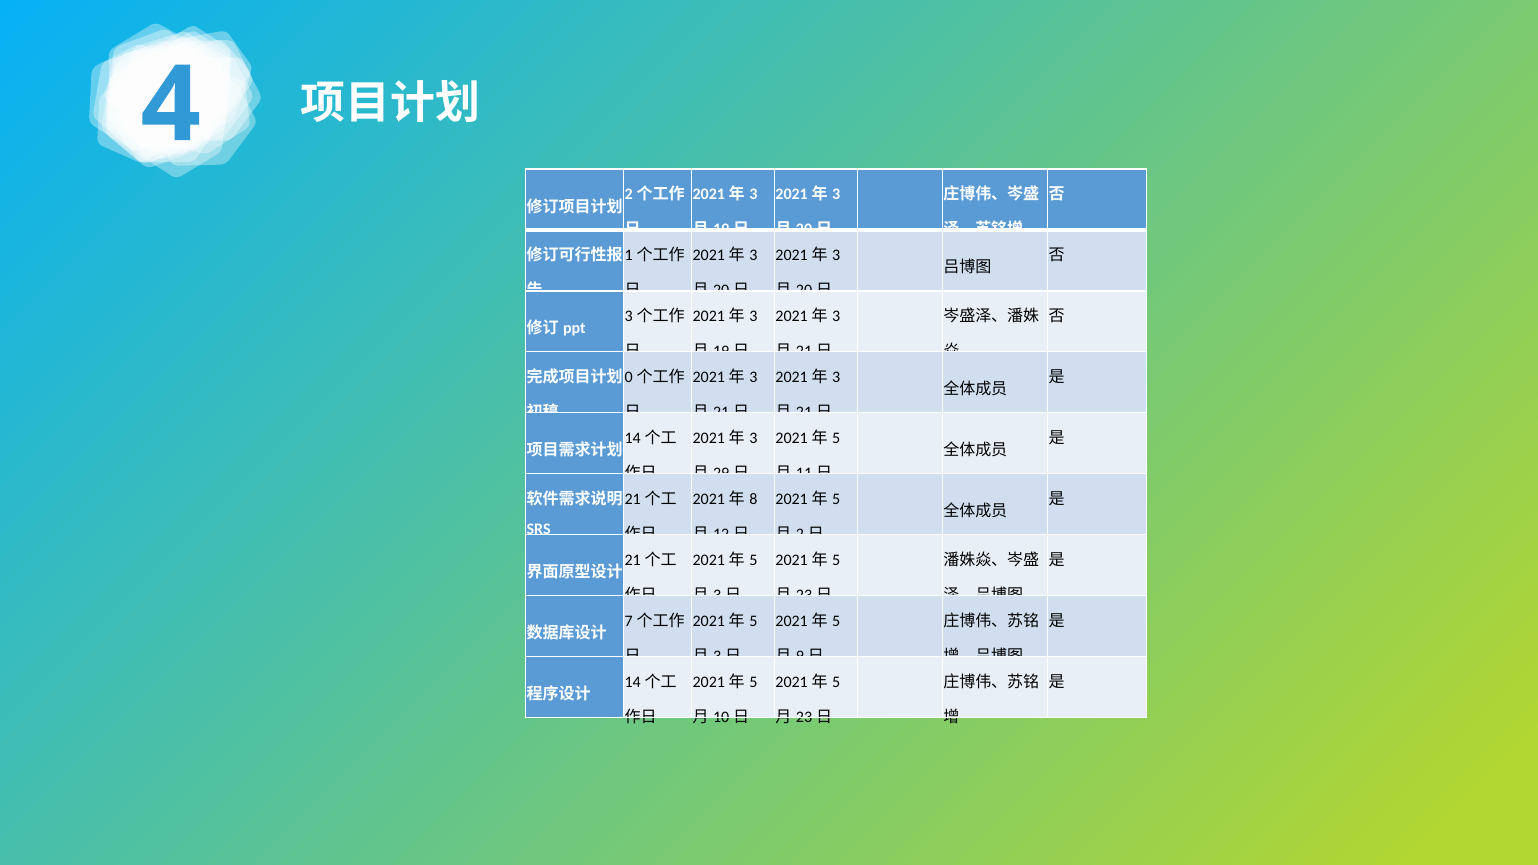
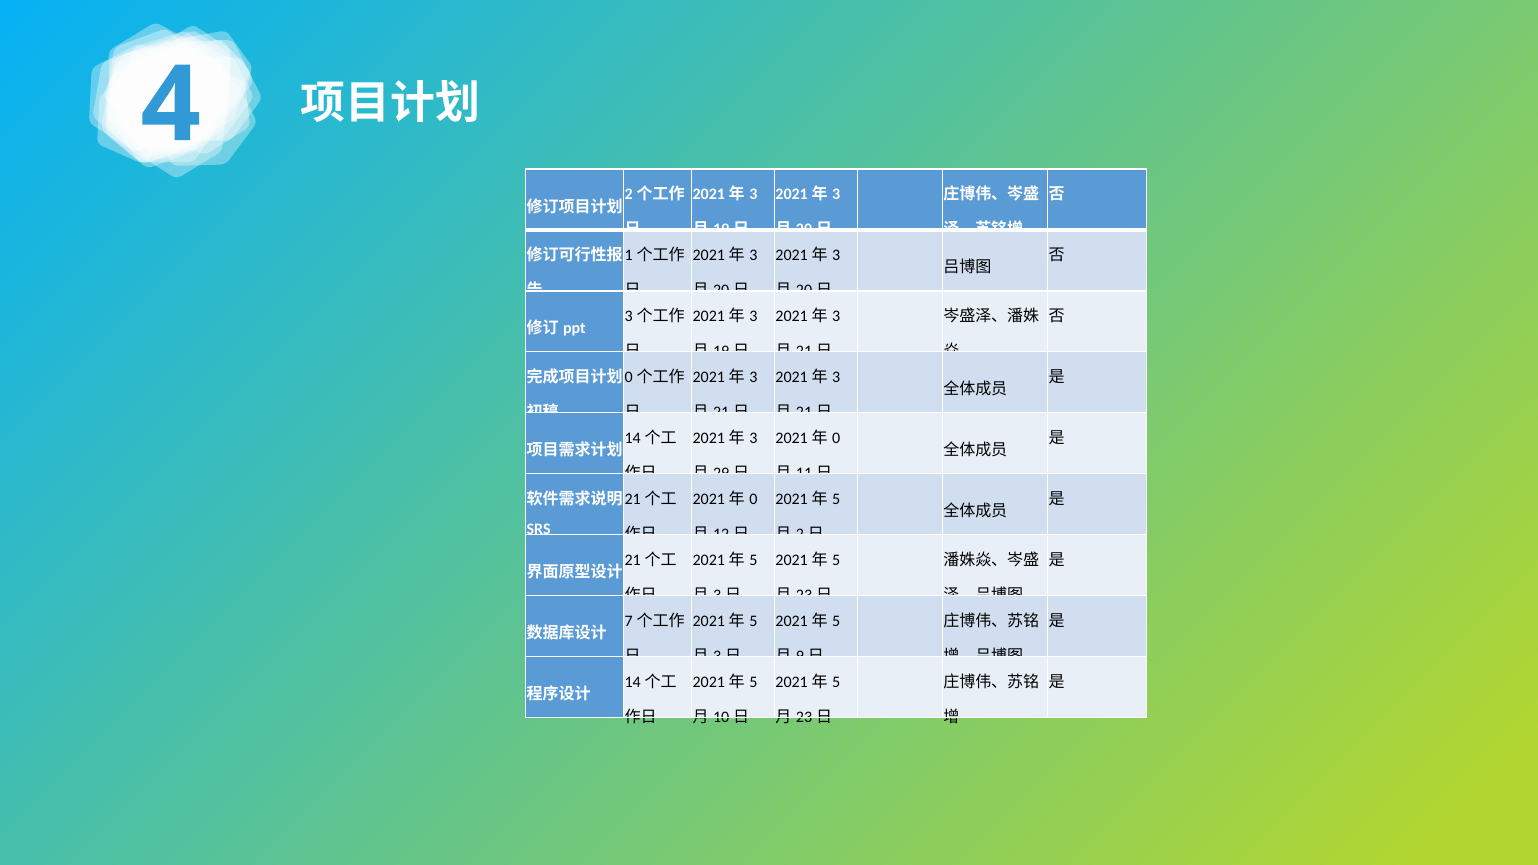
5: 5 -> 0 (836, 438)
8: 8 -> 0 (753, 499)
